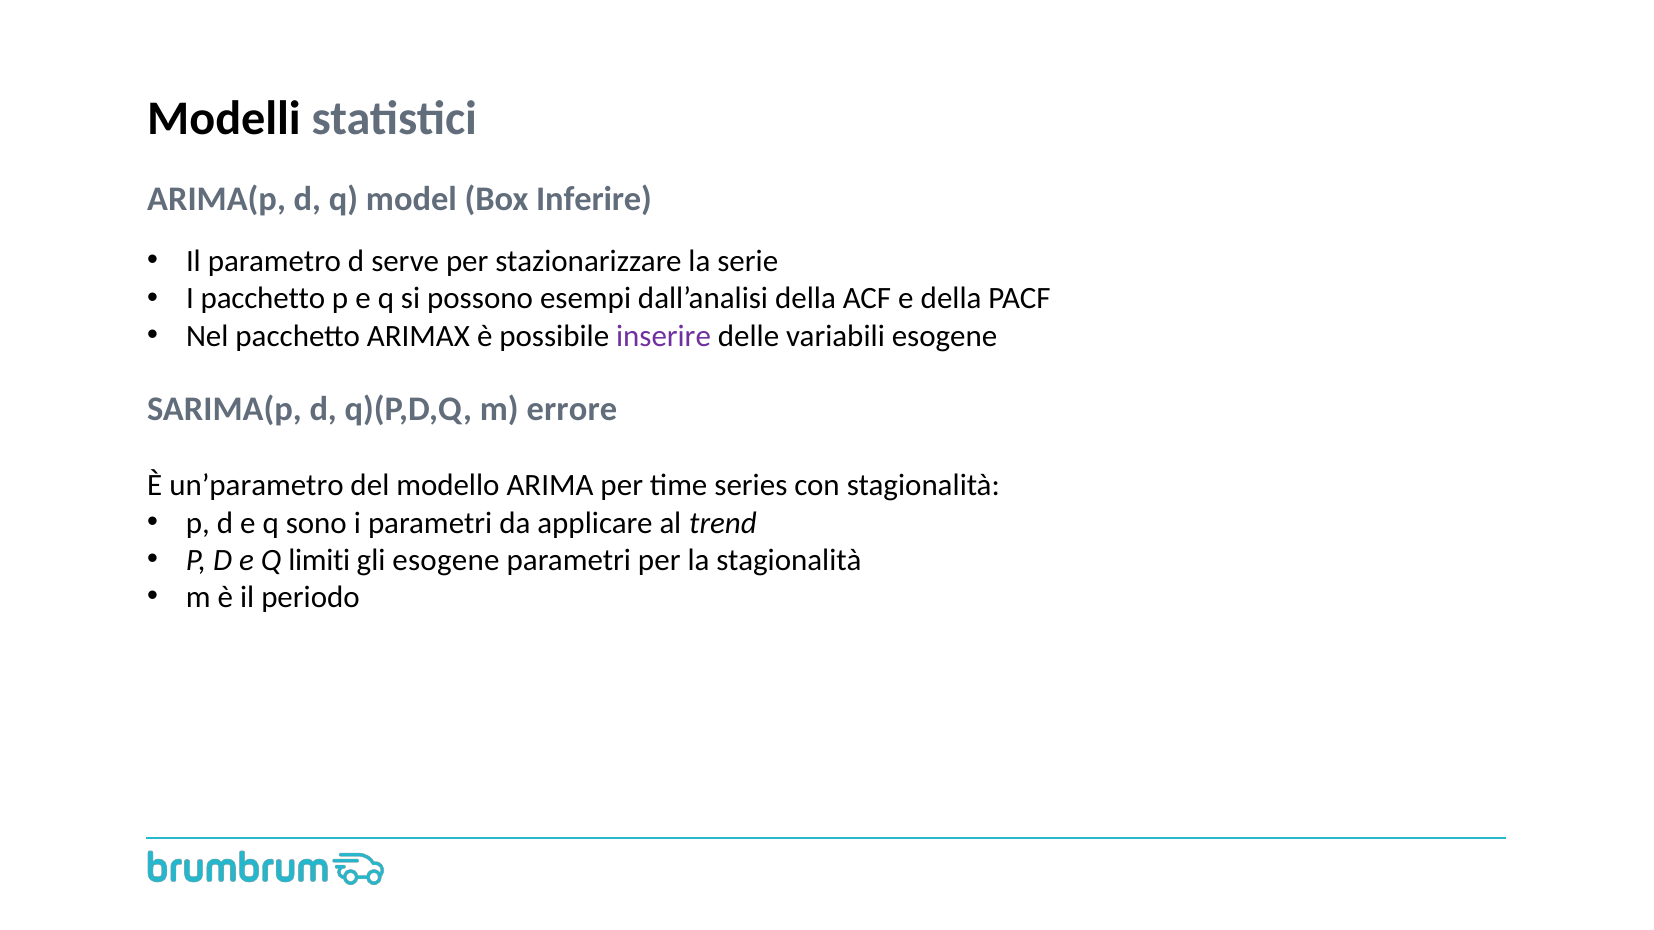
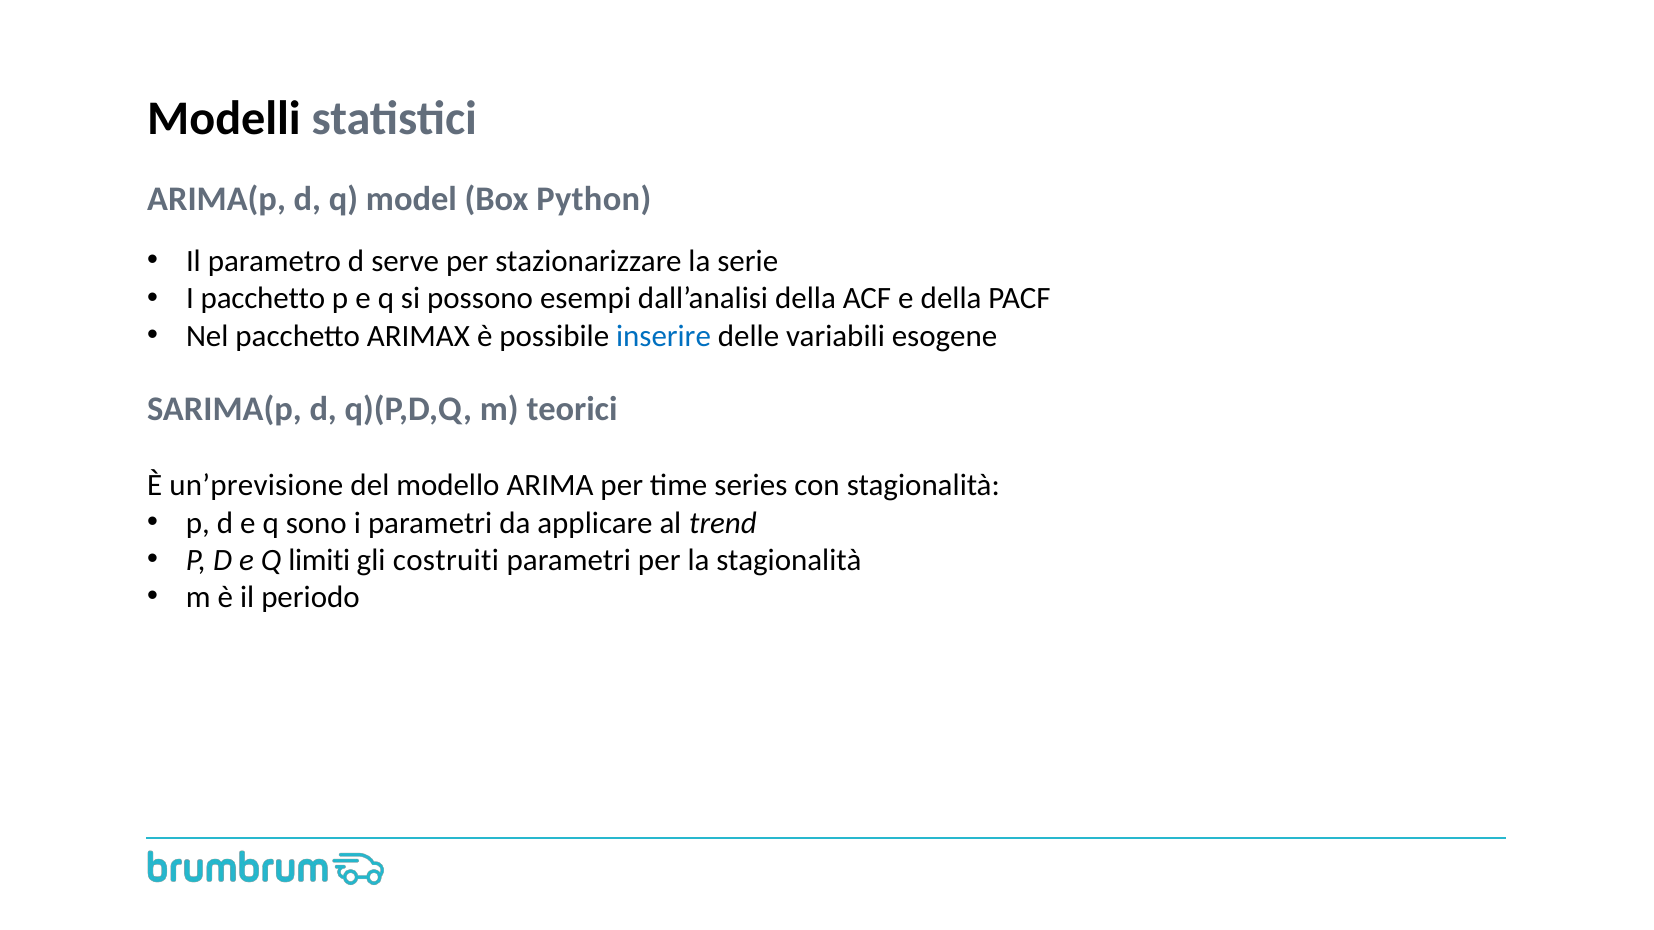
Inferire: Inferire -> Python (594, 199)
inserire colour: purple -> blue (664, 336)
errore: errore -> teorici (572, 409)
un’parametro: un’parametro -> un’previsione (256, 486)
gli esogene: esogene -> costruiti (446, 560)
